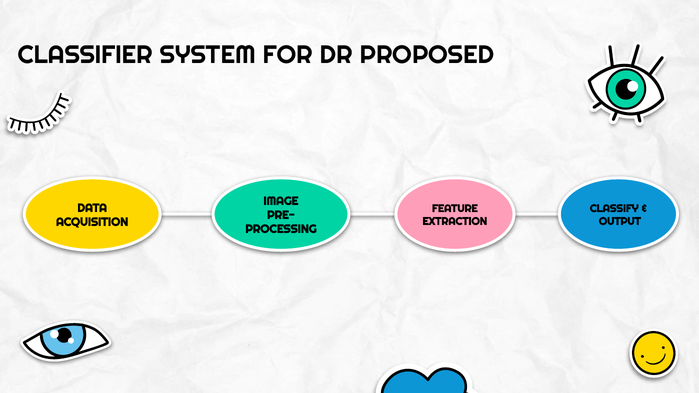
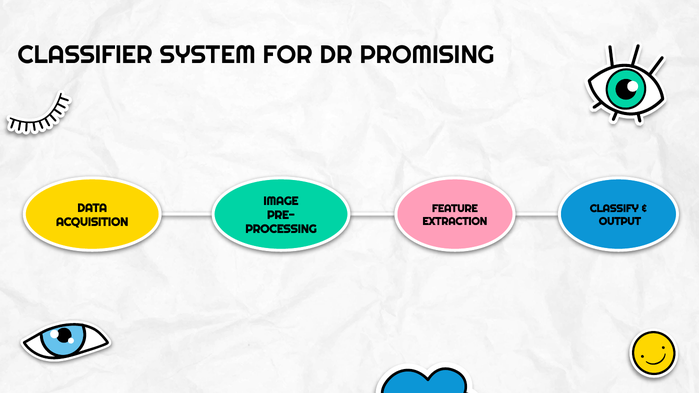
PROPOSED: PROPOSED -> PROMISING (427, 55)
